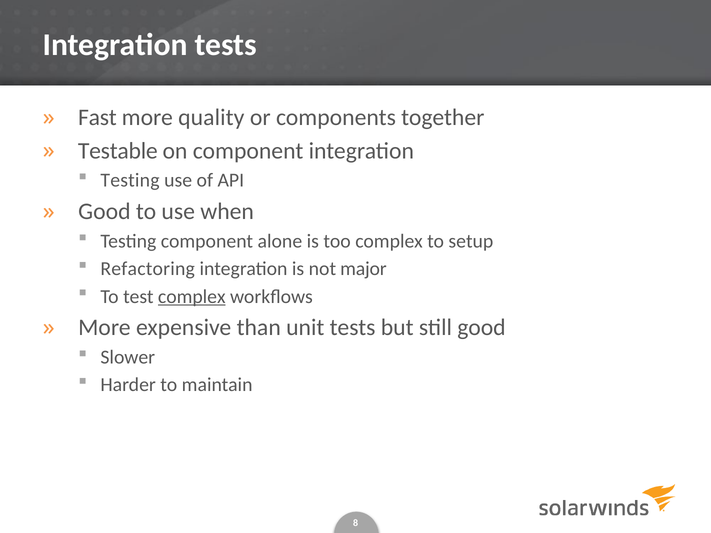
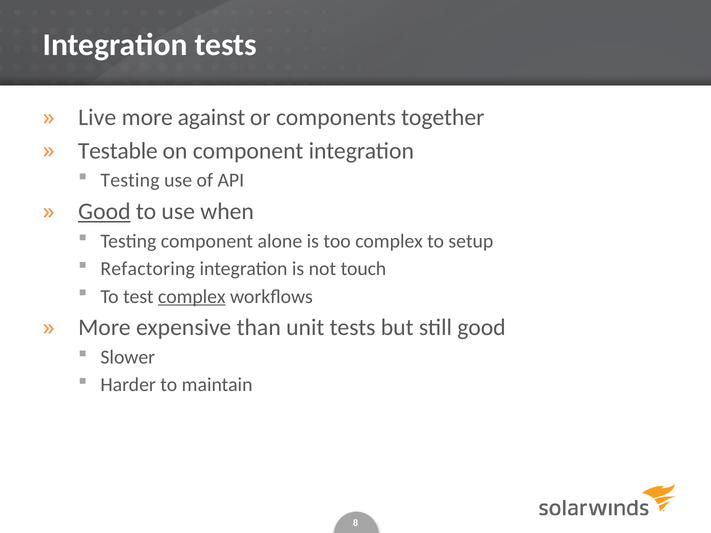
Fast: Fast -> Live (97, 118)
quality: quality -> against (211, 118)
Good underline: none -> present (104, 212)
major: major -> touch (363, 269)
